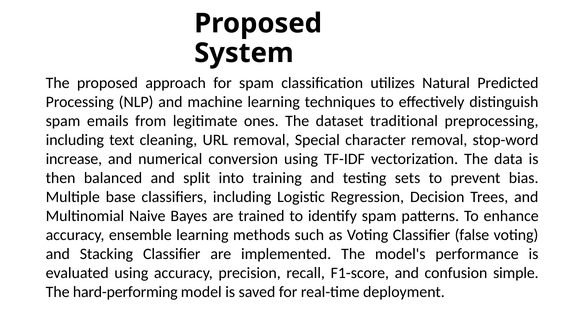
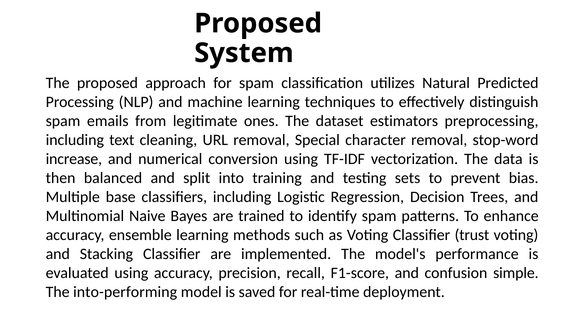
traditional: traditional -> estimators (404, 121)
false: false -> trust (472, 235)
hard-performing: hard-performing -> into-performing (125, 292)
